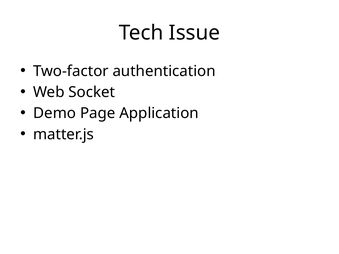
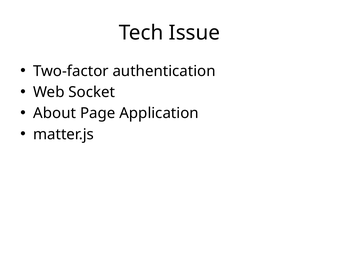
Demo: Demo -> About (55, 113)
